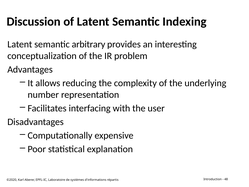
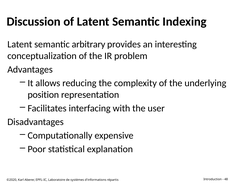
number: number -> position (43, 95)
